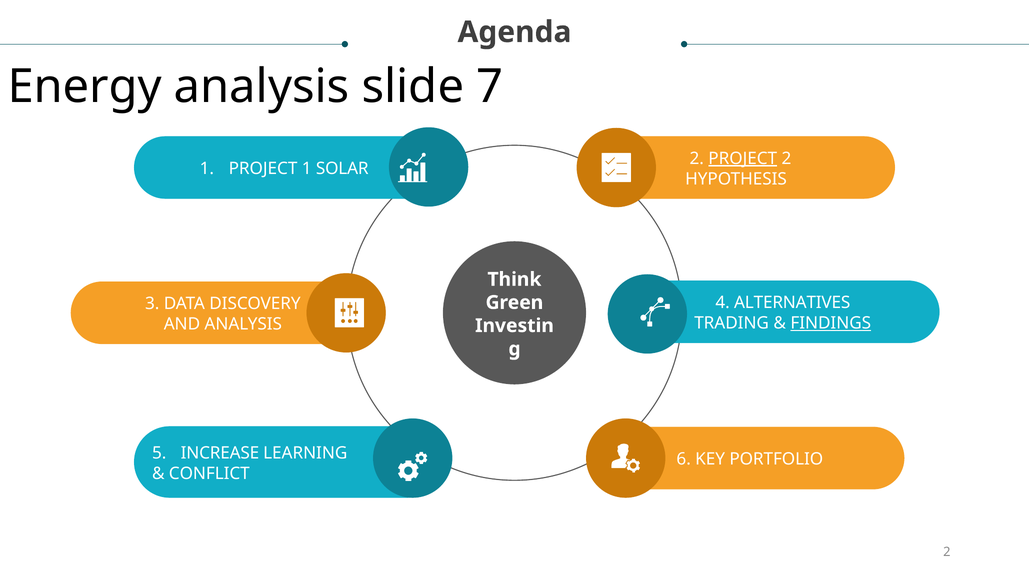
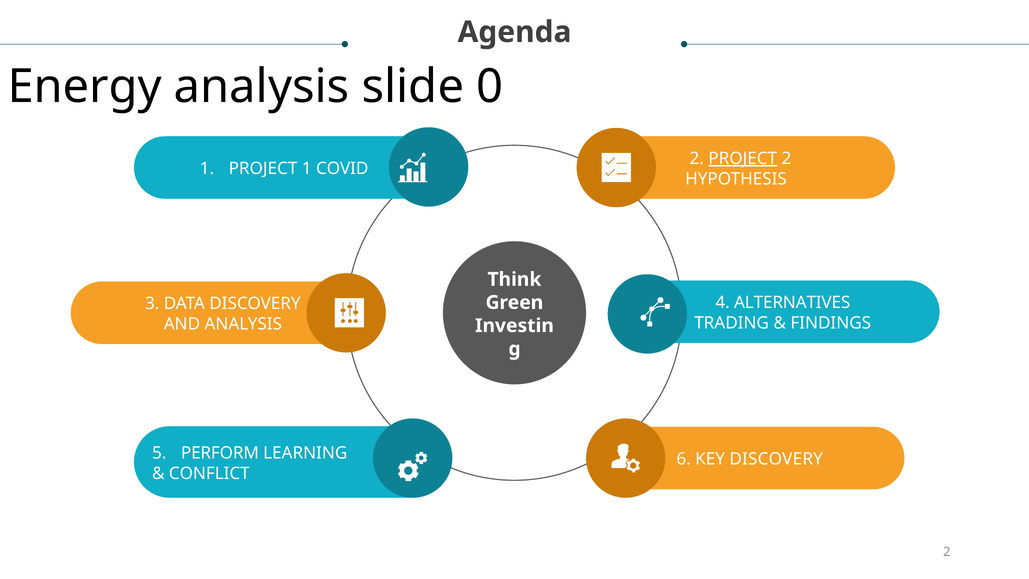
7: 7 -> 0 (490, 86)
SOLAR: SOLAR -> COVID (342, 169)
FINDINGS underline: present -> none (831, 323)
INCREASE: INCREASE -> PERFORM (220, 453)
KEY PORTFOLIO: PORTFOLIO -> DISCOVERY (776, 459)
